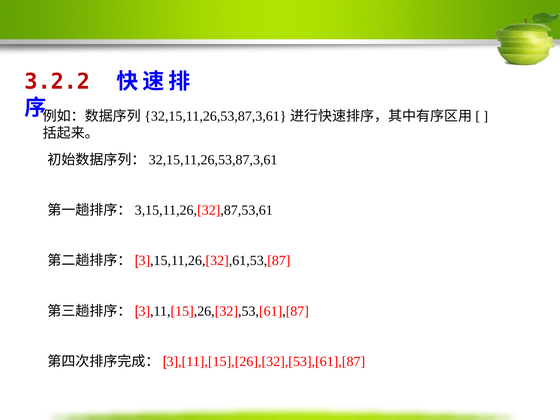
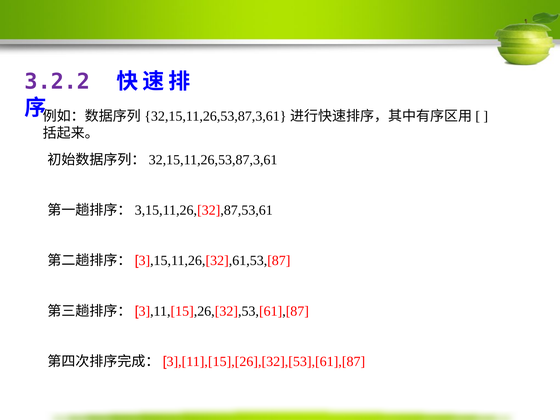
3.2.2 colour: red -> purple (57, 82)
